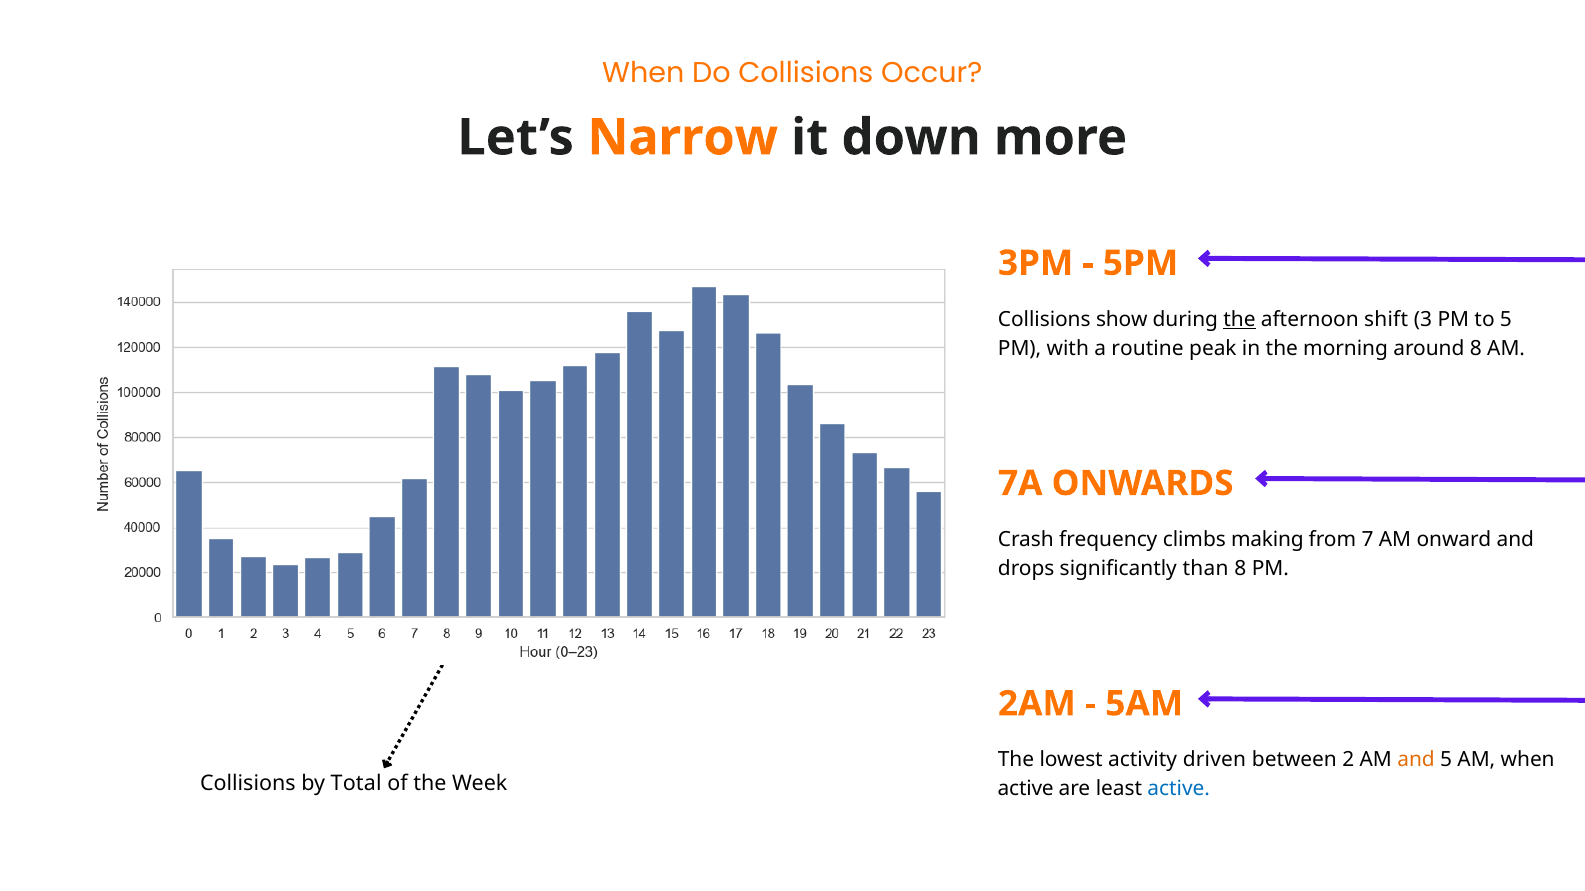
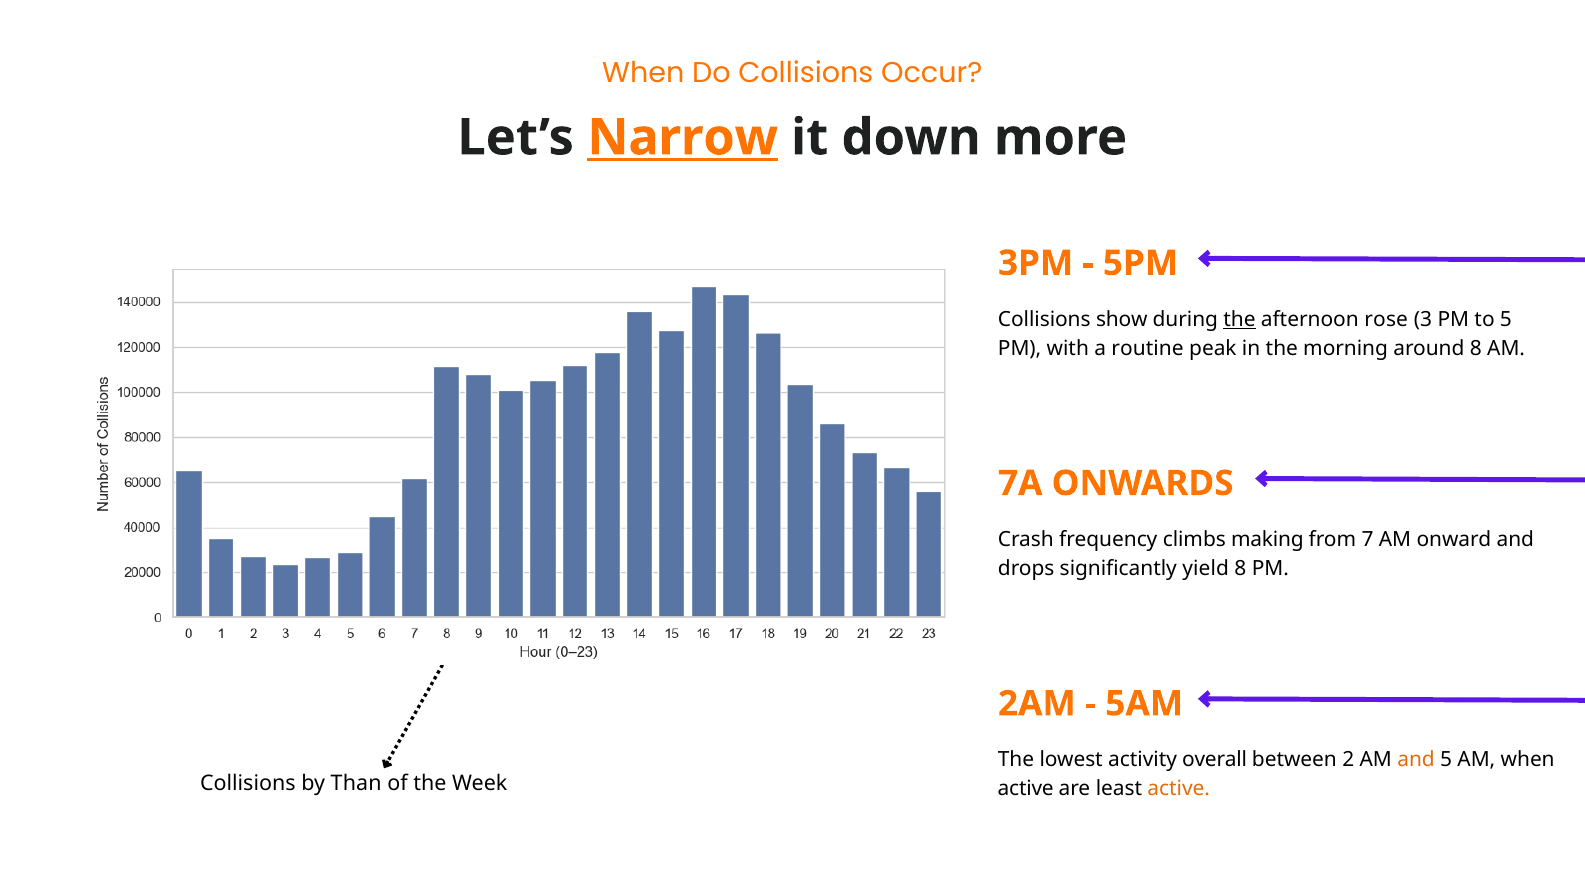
Narrow underline: none -> present (683, 138)
shift: shift -> rose (1386, 319)
than: than -> yield (1206, 569)
driven: driven -> overall (1215, 760)
Total: Total -> Than (356, 784)
active colour: blue -> orange (1179, 790)
